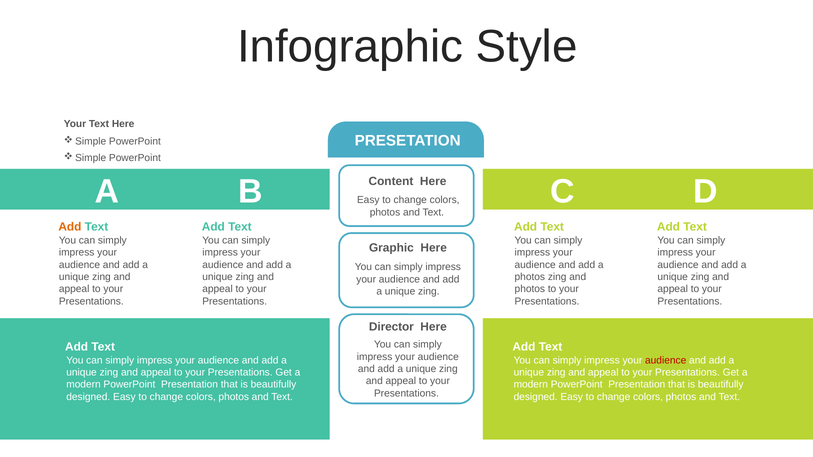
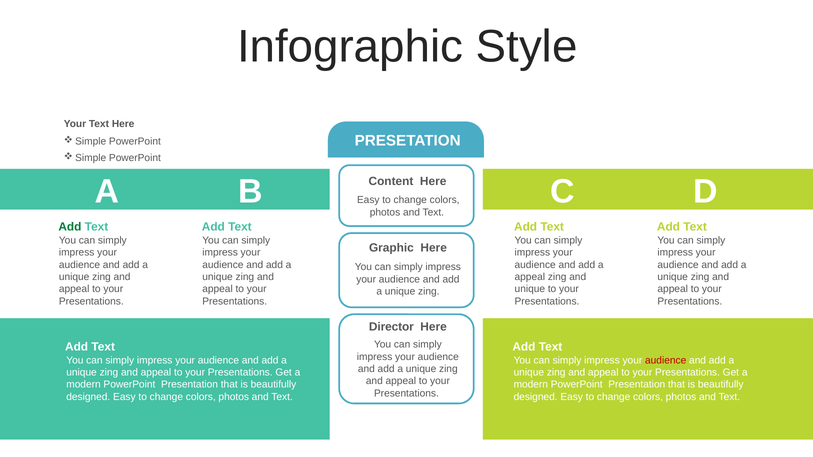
Add colour: orange -> green (70, 227)
photos: photos -> appeal (530, 277)
photos: photos -> unique (530, 289)
